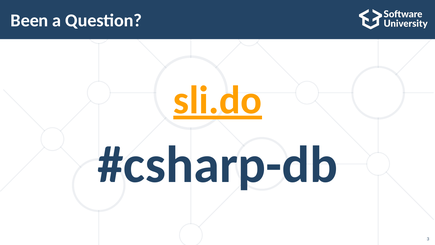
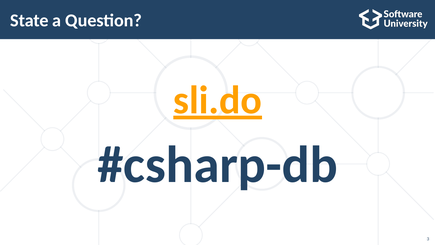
Been: Been -> State (30, 21)
